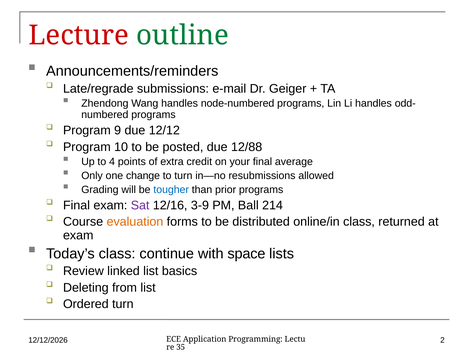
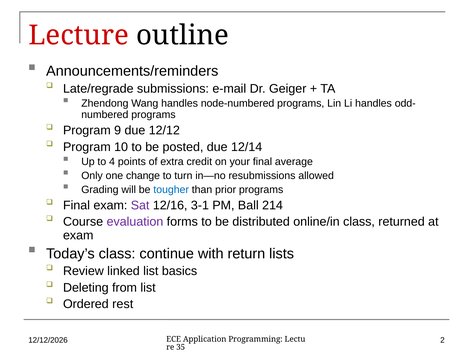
outline colour: green -> black (183, 35)
12/88: 12/88 -> 12/14 (247, 147)
3-9: 3-9 -> 3-1 (200, 205)
evaluation colour: orange -> purple (135, 222)
space: space -> return (246, 254)
Ordered turn: turn -> rest (123, 304)
